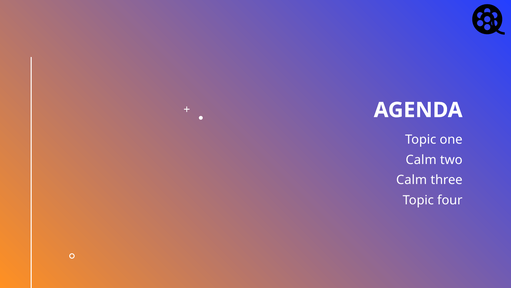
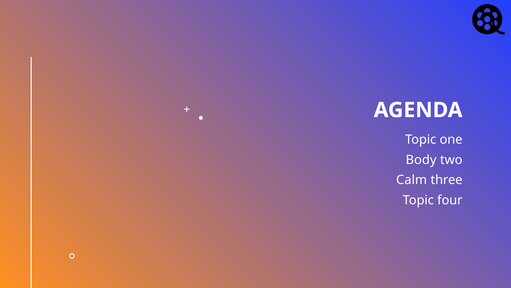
Calm: Calm -> Body (421, 160)
